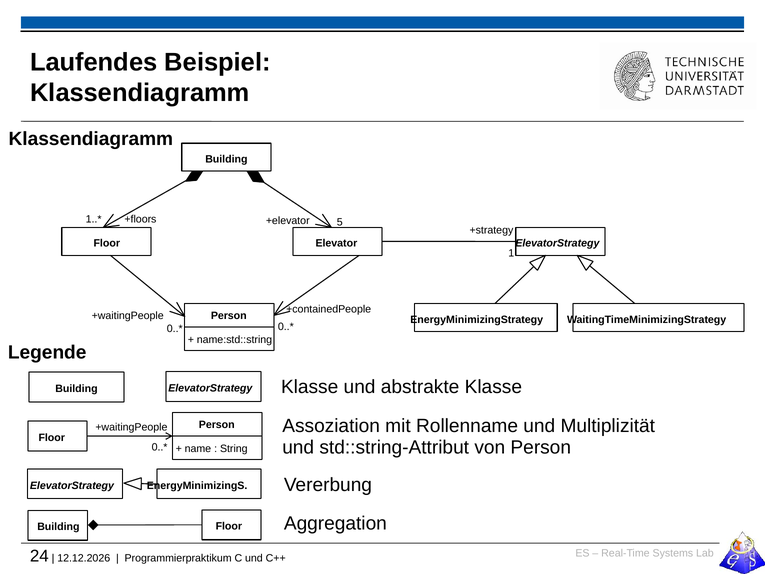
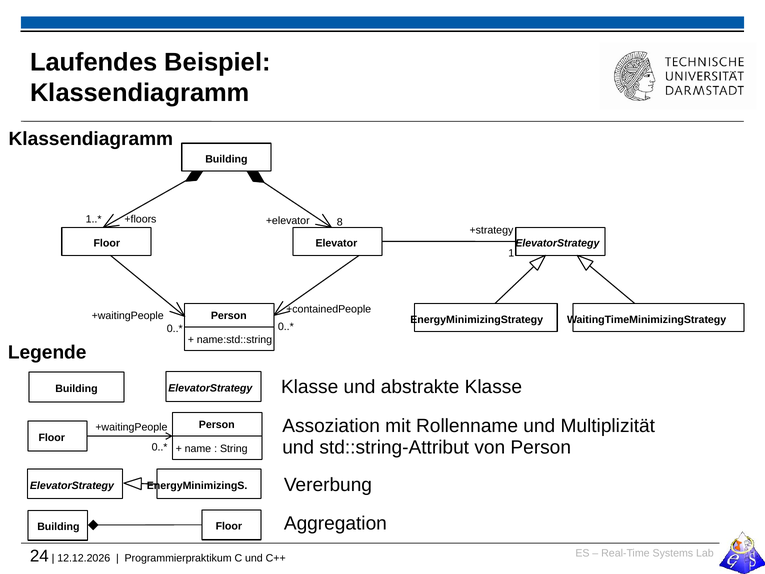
5: 5 -> 8 (340, 222)
